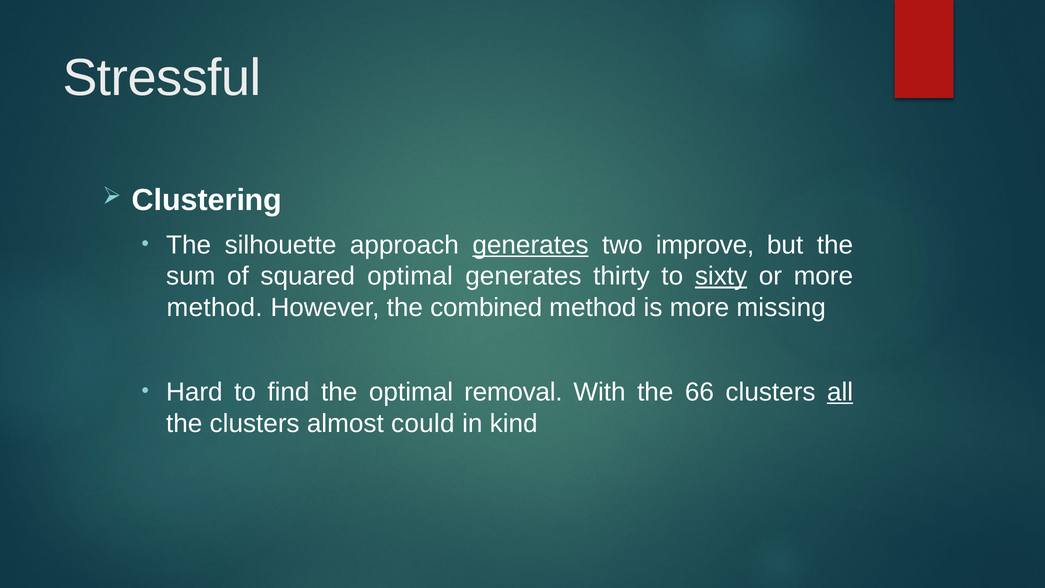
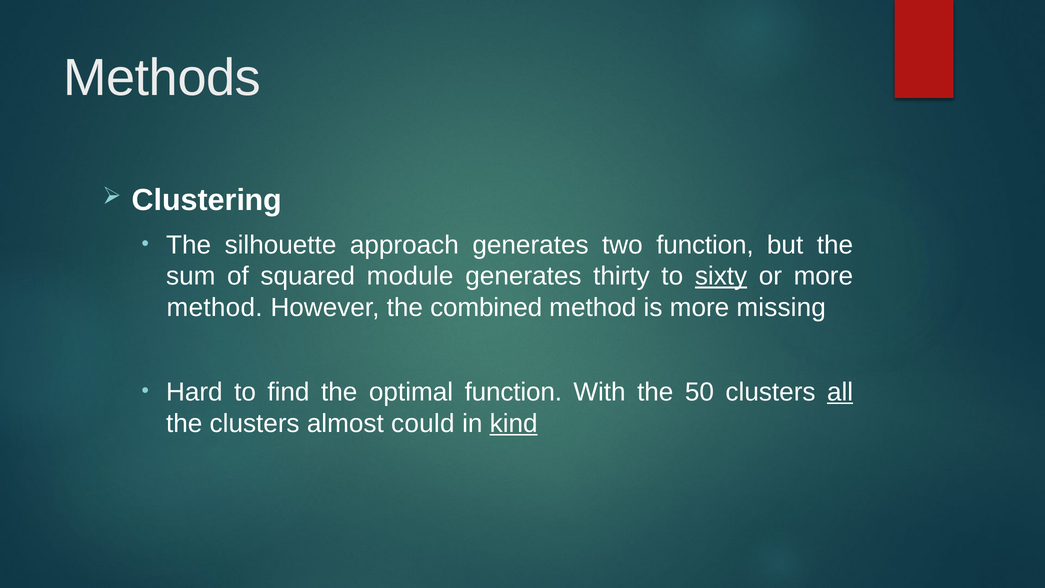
Stressful: Stressful -> Methods (162, 78)
generates underline: present -> none (531, 245)
two improve: improve -> function (705, 245)
squared optimal: optimal -> module (410, 276)
optimal removal: removal -> function (513, 392)
66: 66 -> 50 (699, 392)
kind underline: none -> present (514, 423)
